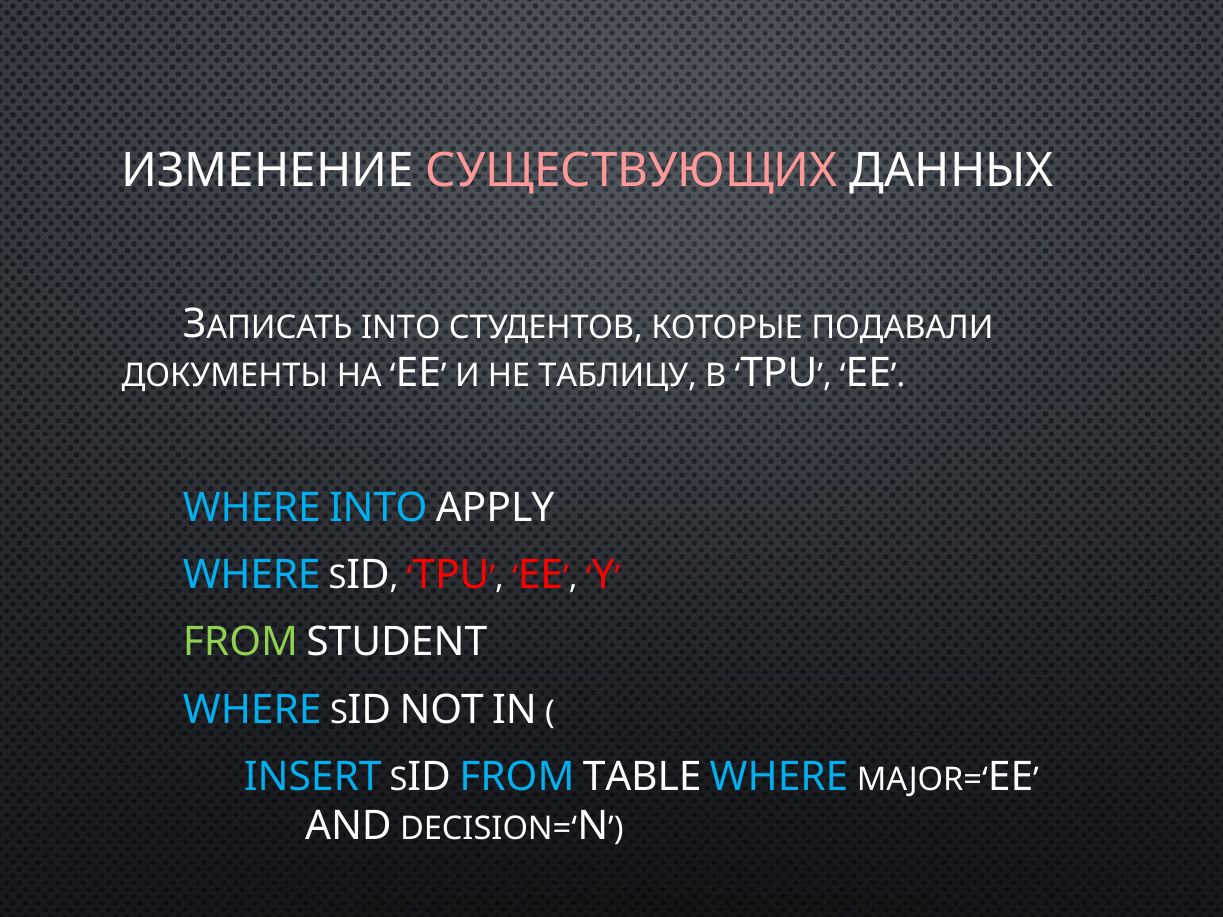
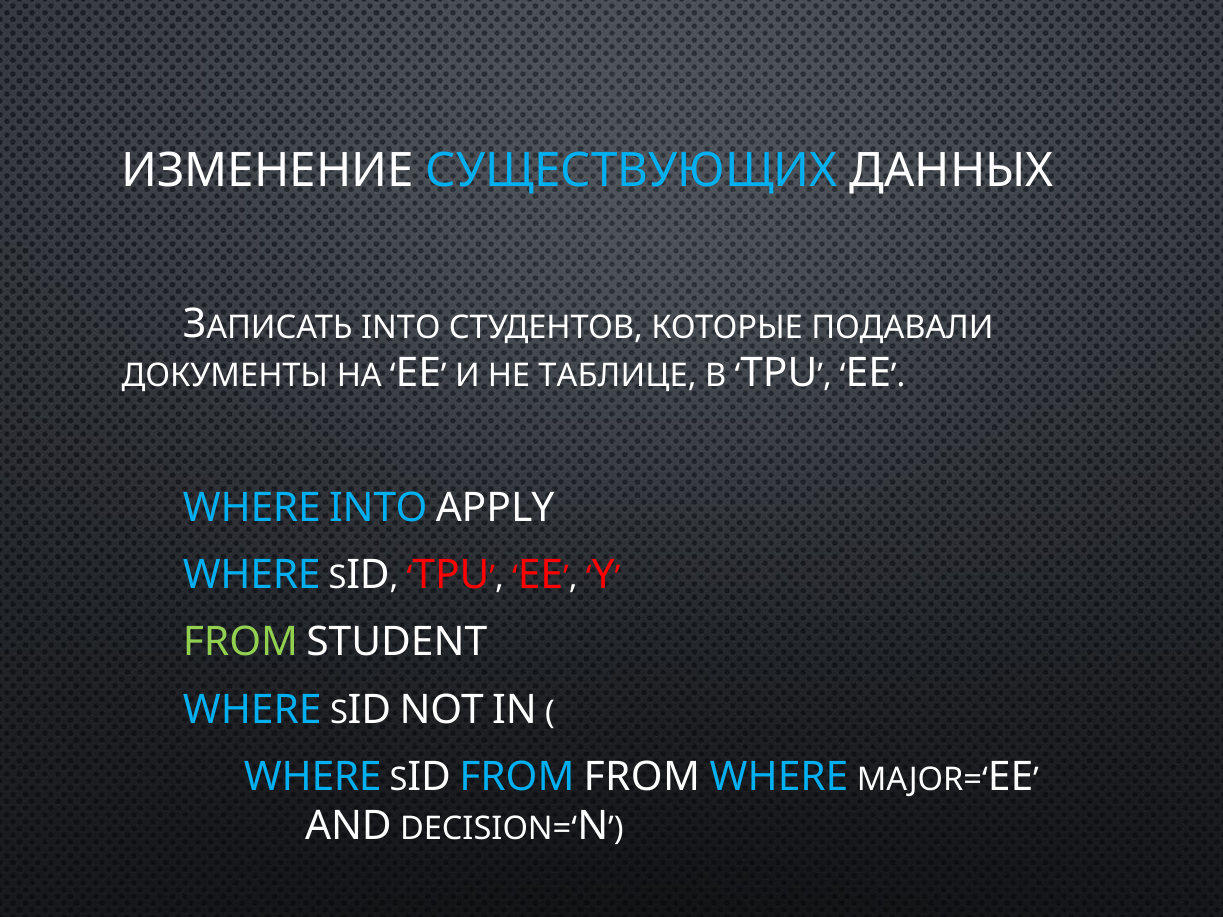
СУЩЕСТВУЮЩИХ colour: pink -> light blue (632, 171)
ТАБЛИЦУ: ТАБЛИЦУ -> ТАБЛИЦЕ (618, 376)
INSERT: INSERT -> WHERE (313, 777)
FROM TABLE: TABLE -> FROM (642, 777)
